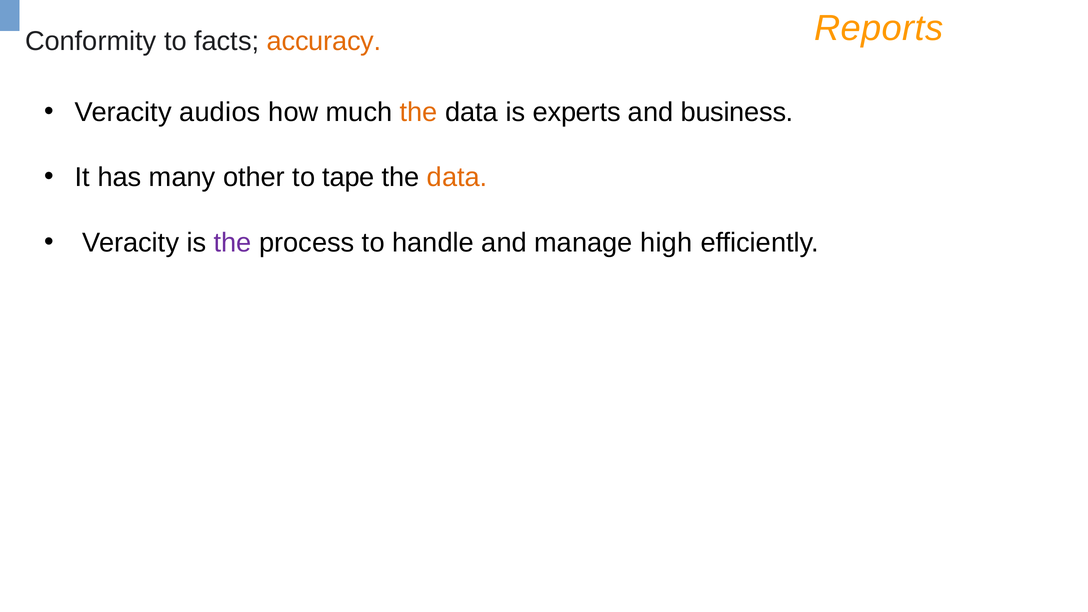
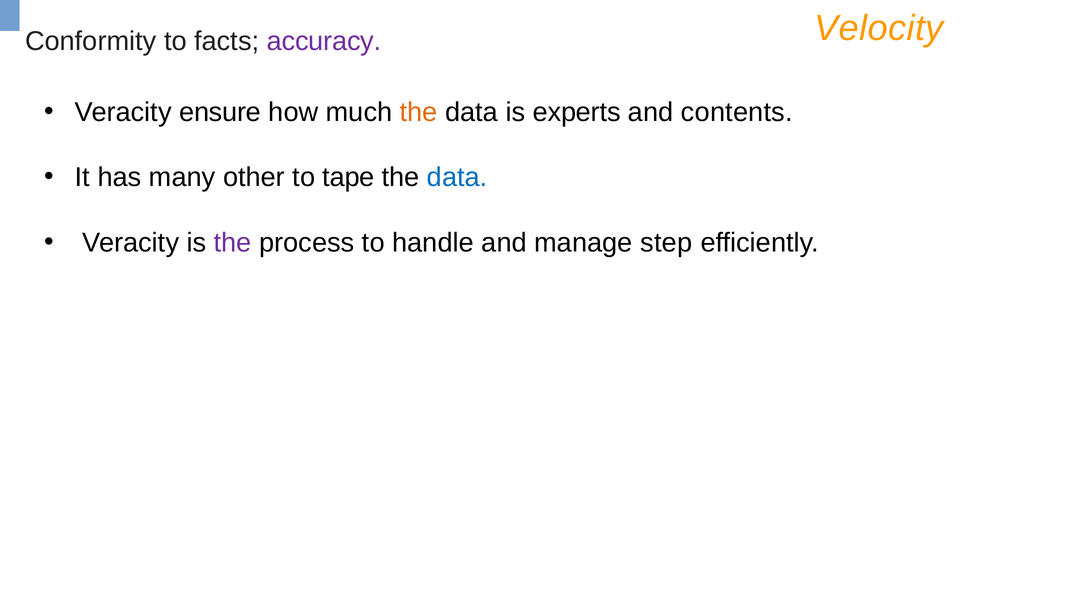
Reports: Reports -> Velocity (879, 28)
accuracy colour: orange -> purple (324, 41)
audios: audios -> ensure (220, 112)
business: business -> contents (737, 112)
data colour: orange -> blue (457, 177)
high: high -> step (666, 243)
